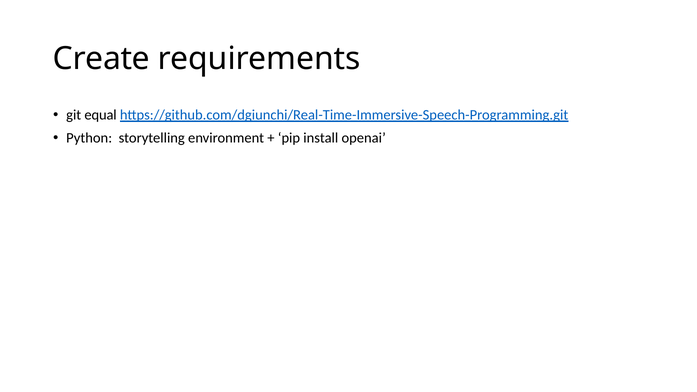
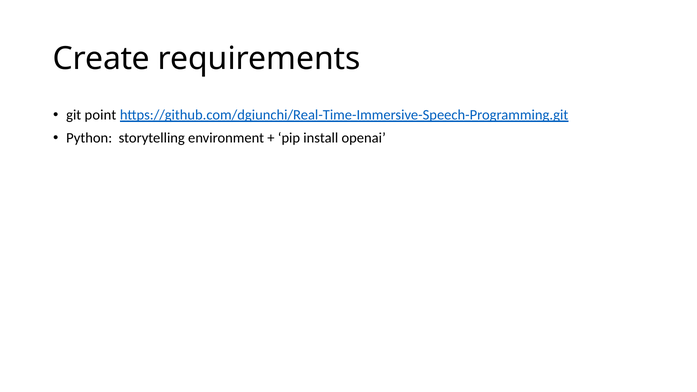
equal: equal -> point (100, 115)
